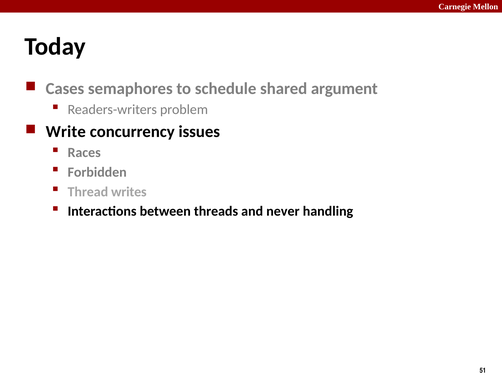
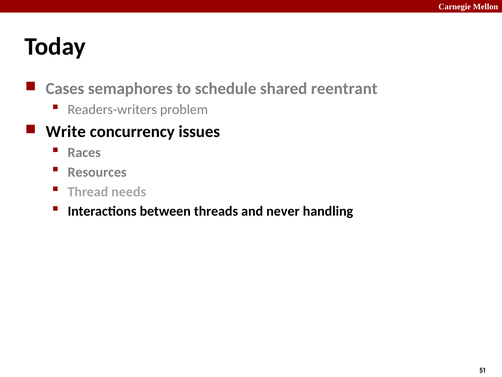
argument: argument -> reentrant (344, 89)
Forbidden: Forbidden -> Resources (97, 172)
writes: writes -> needs (129, 192)
